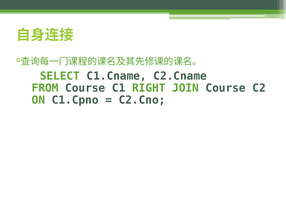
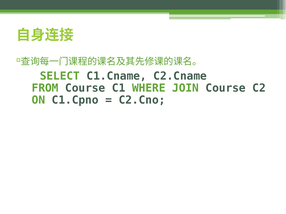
RIGHT: RIGHT -> WHERE (149, 88)
